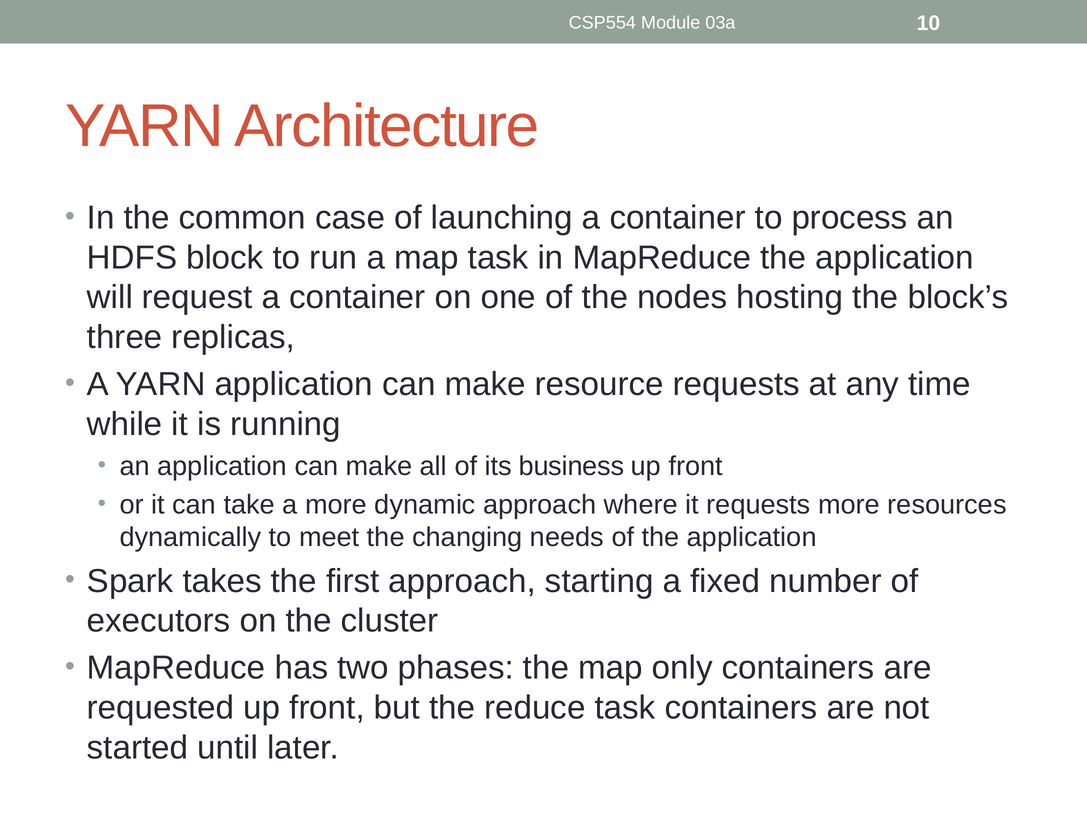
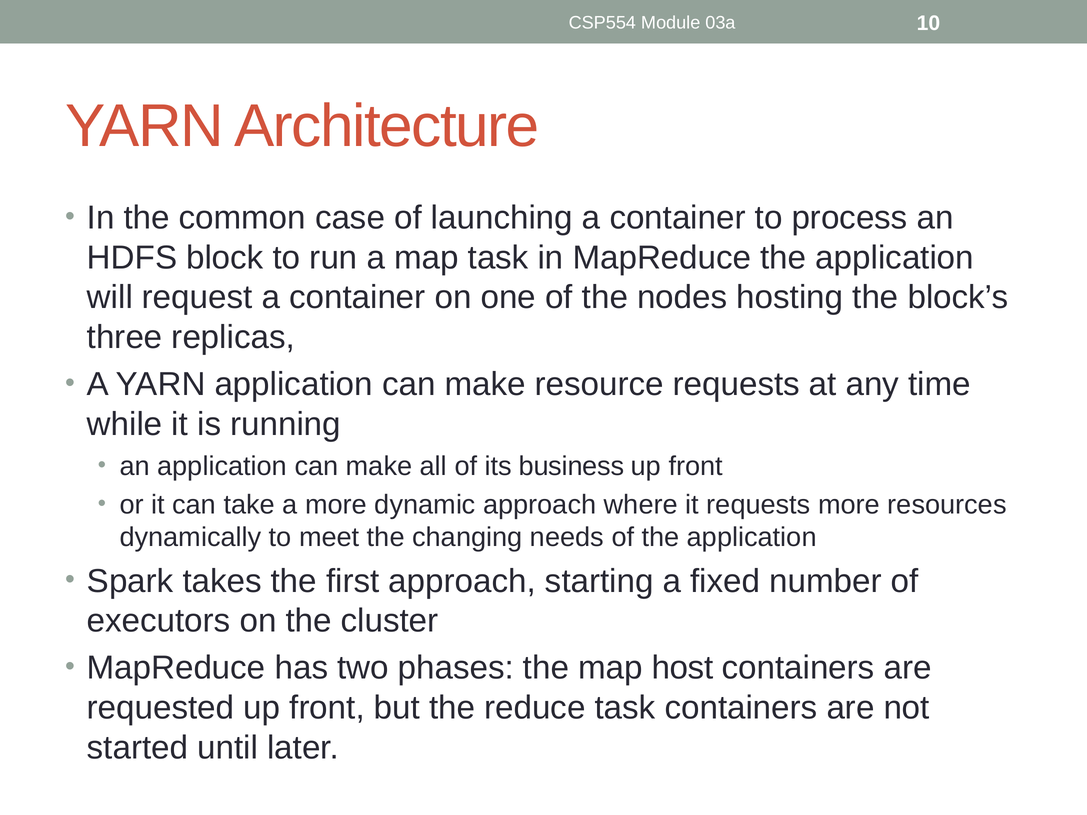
only: only -> host (682, 668)
